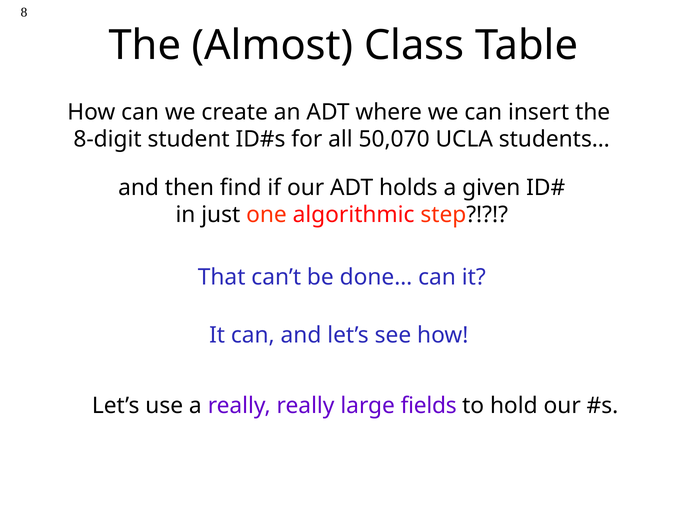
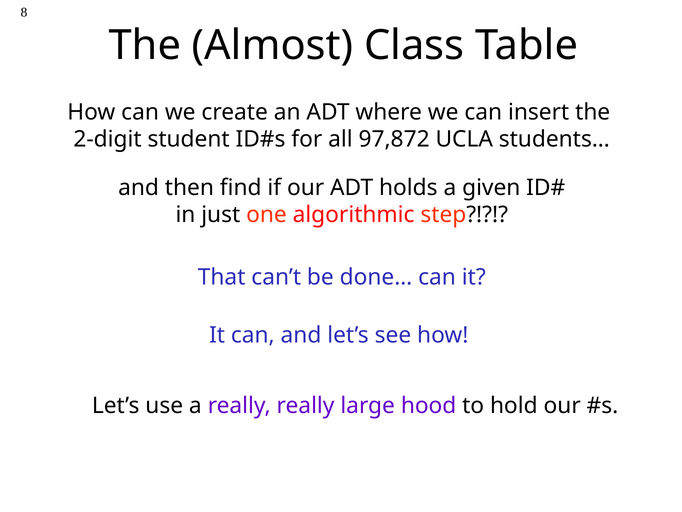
8-digit: 8-digit -> 2-digit (108, 139)
50,070: 50,070 -> 97,872 (394, 139)
fields: fields -> hood (429, 405)
